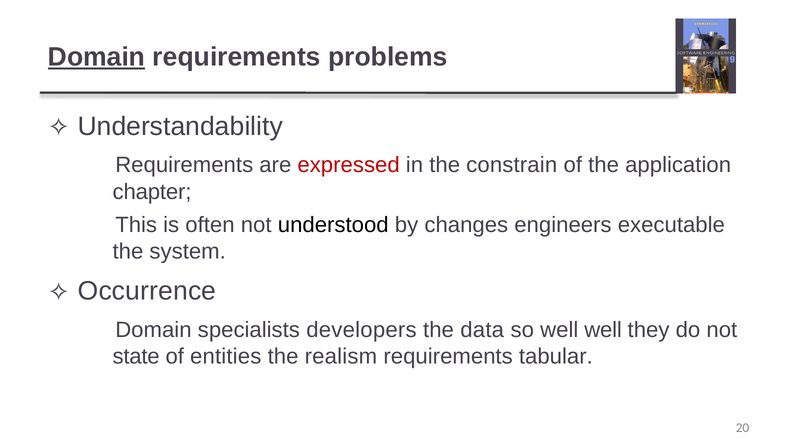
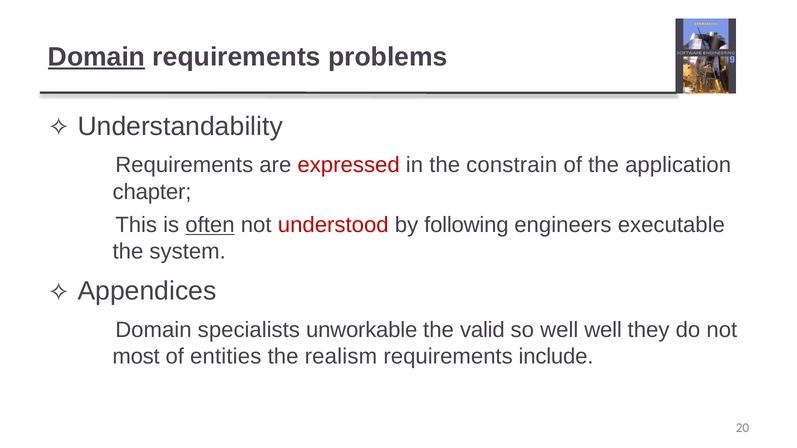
often underline: none -> present (210, 225)
understood colour: black -> red (333, 225)
changes: changes -> following (466, 225)
Occurrence: Occurrence -> Appendices (147, 291)
developers: developers -> unworkable (362, 330)
data: data -> valid (482, 330)
state: state -> most (136, 357)
tabular: tabular -> include (556, 357)
